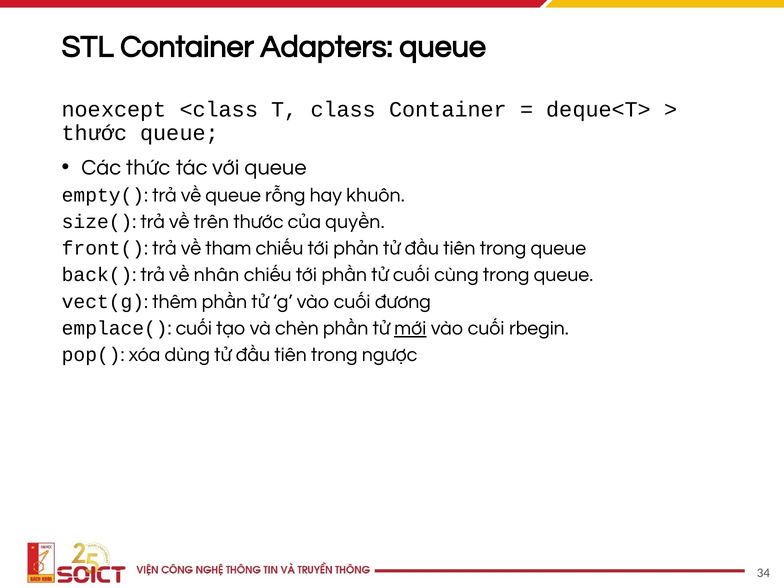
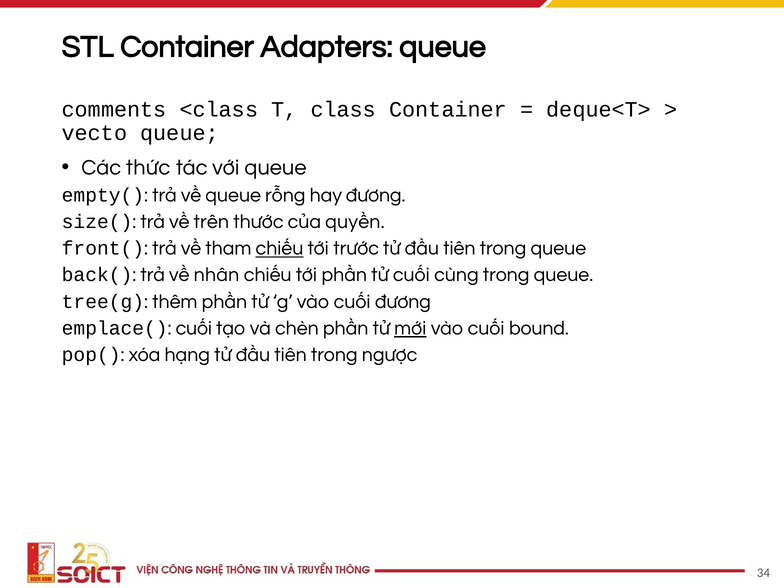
noexcept: noexcept -> comments (114, 109)
thước: thước -> vecto (94, 133)
hay khuôn: khuôn -> đương (376, 195)
chiếu underline: none -> present (279, 248)
phản: phản -> trước (356, 248)
vect(g: vect(g -> tree(g (103, 302)
rbegin: rbegin -> bound (539, 328)
dùng: dùng -> hạng (187, 355)
